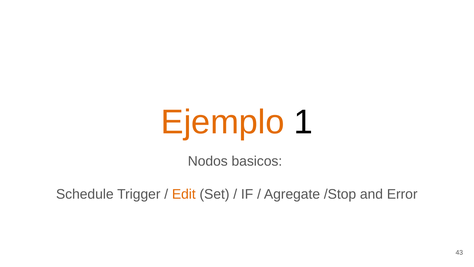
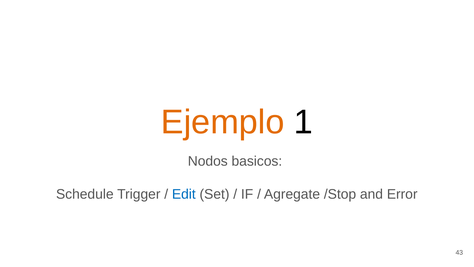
Edit colour: orange -> blue (184, 194)
